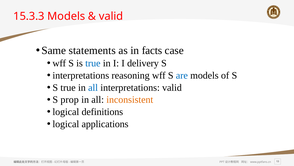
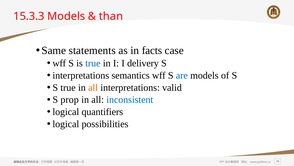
valid: valid -> than (111, 16)
reasoning: reasoning -> semantics (131, 75)
all colour: blue -> orange (93, 87)
inconsistent colour: orange -> blue (130, 99)
definitions: definitions -> quantifiers (102, 111)
applications: applications -> possibilities (105, 124)
